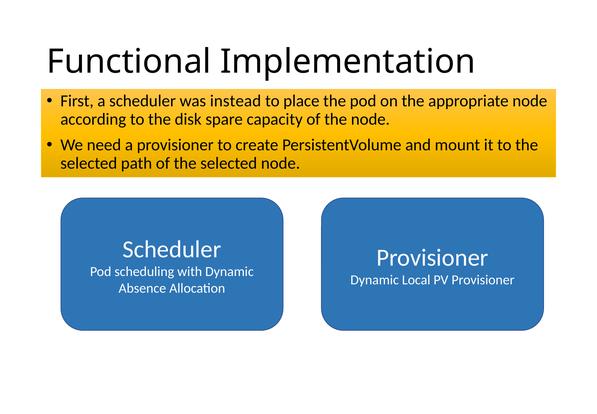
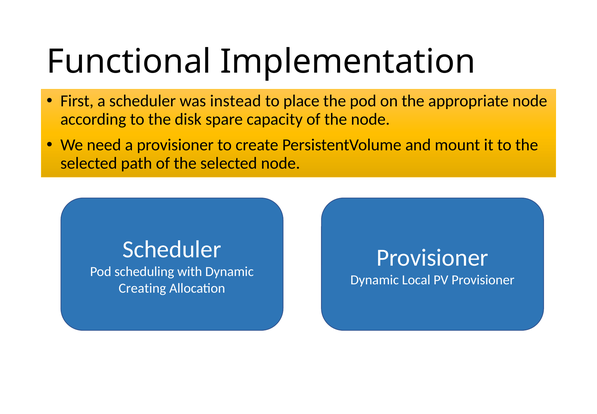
Absence: Absence -> Creating (142, 288)
